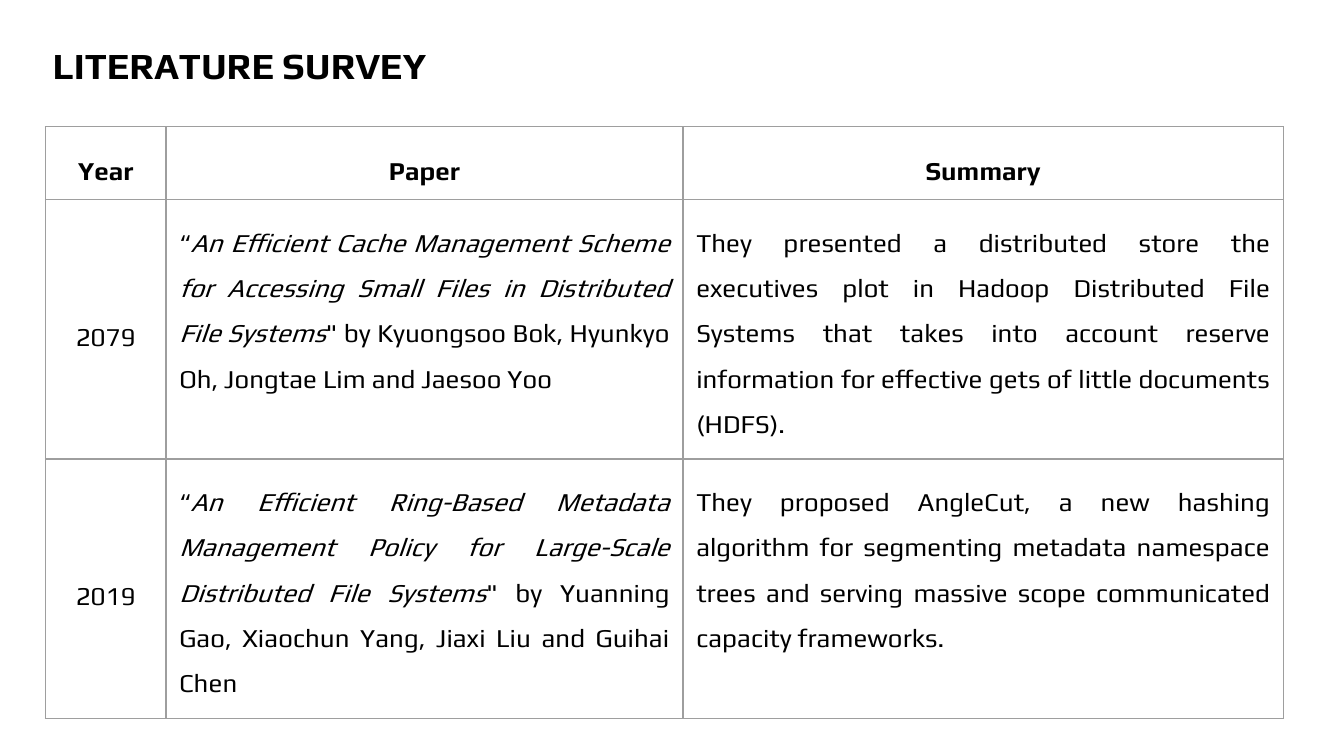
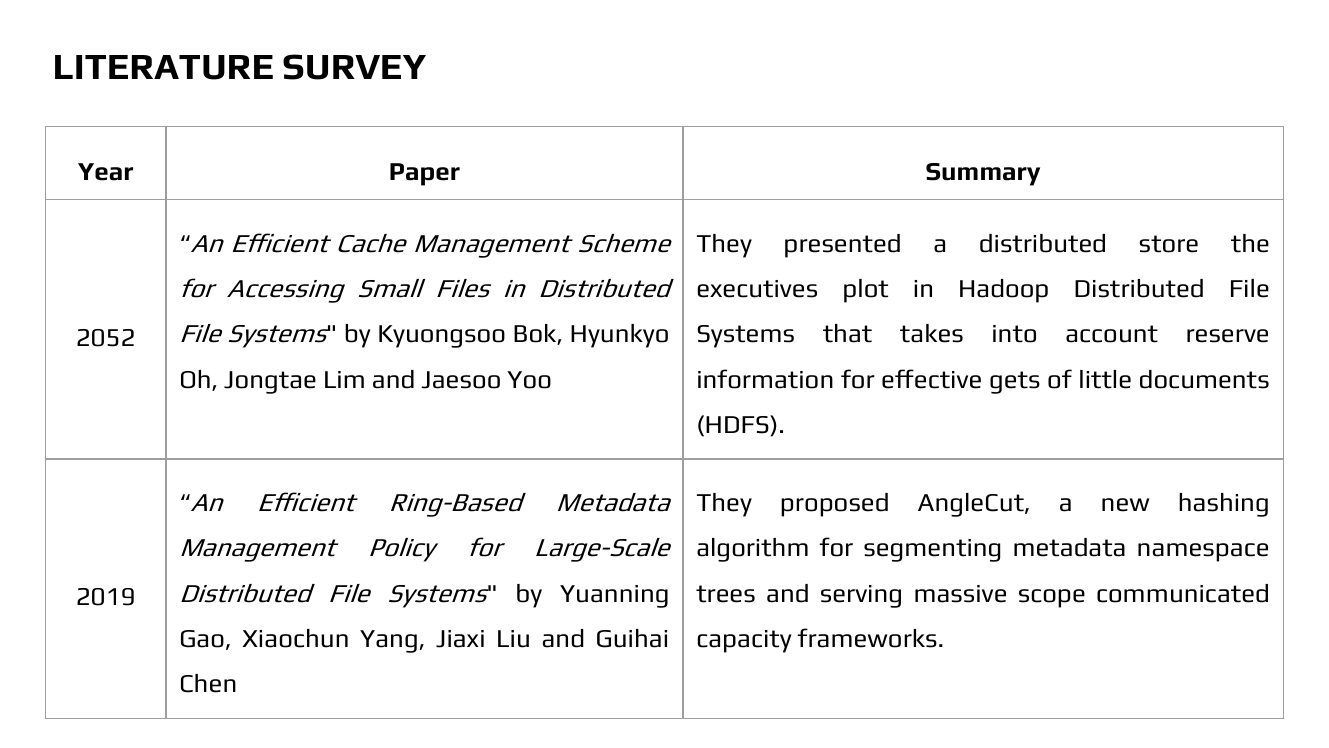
2079: 2079 -> 2052 (106, 337)
